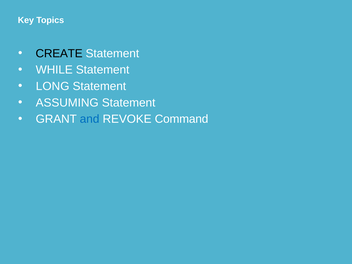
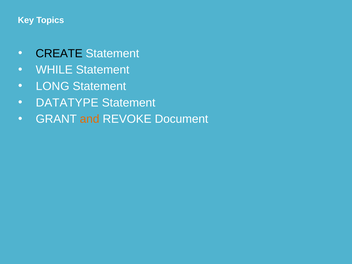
ASSUMING: ASSUMING -> DATATYPE (67, 103)
and colour: blue -> orange (90, 119)
Command: Command -> Document (182, 119)
